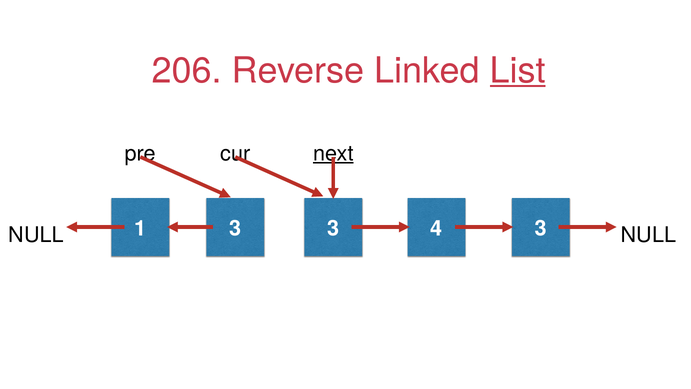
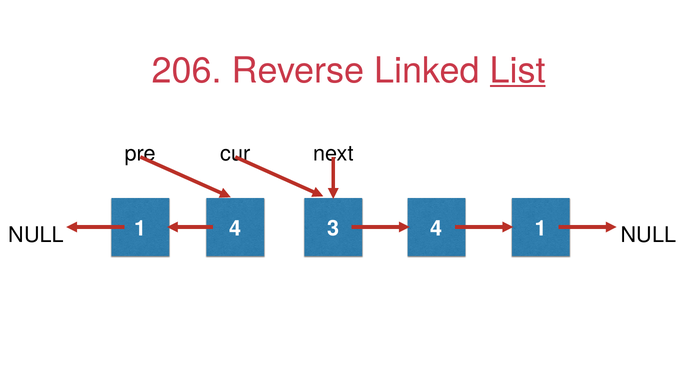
next underline: present -> none (333, 153)
1 3: 3 -> 4 (235, 228)
4 3: 3 -> 1 (541, 228)
